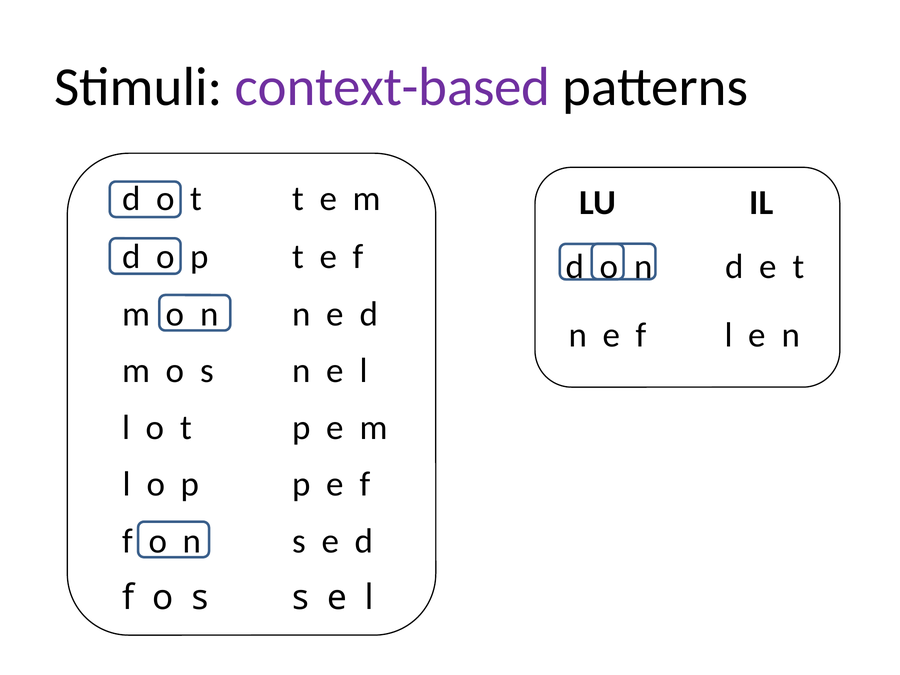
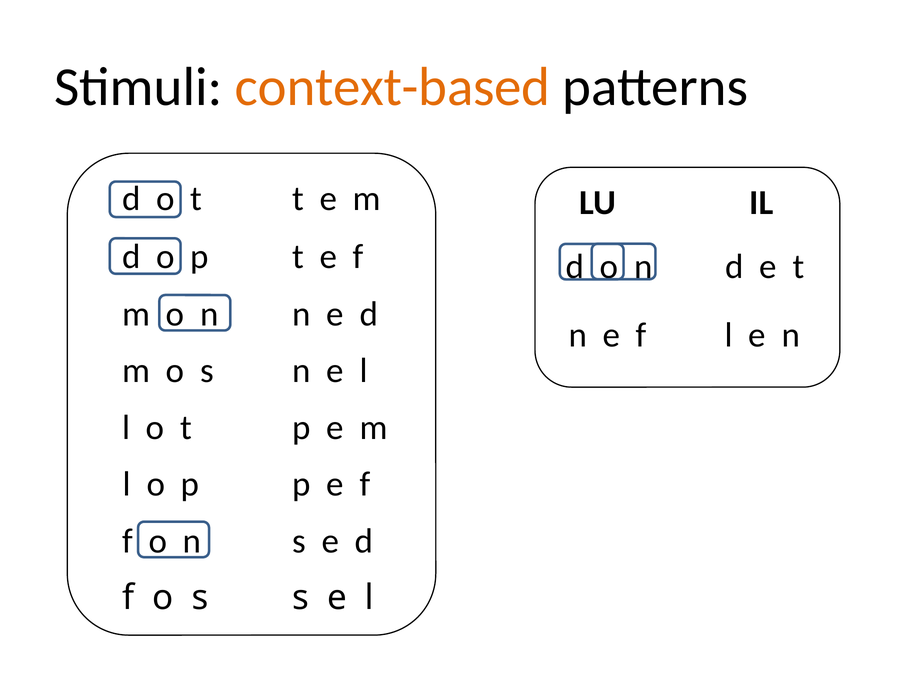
context-based colour: purple -> orange (393, 87)
